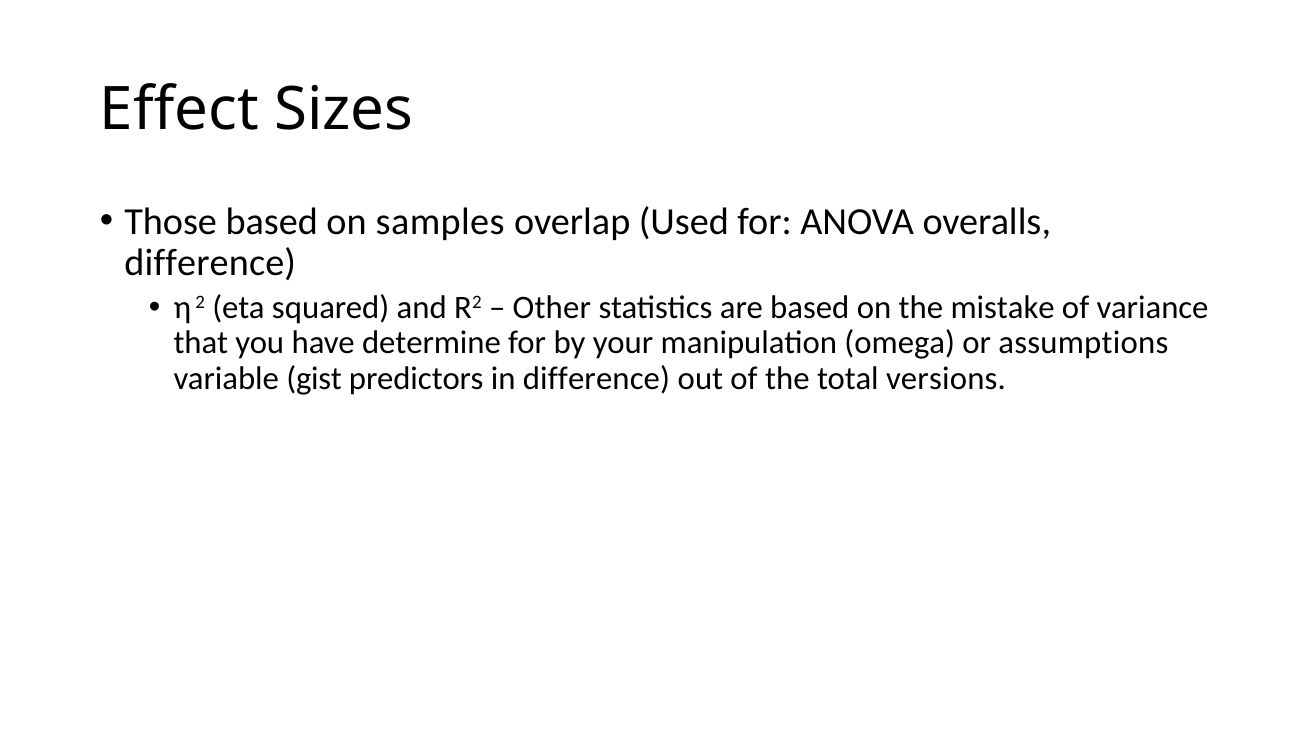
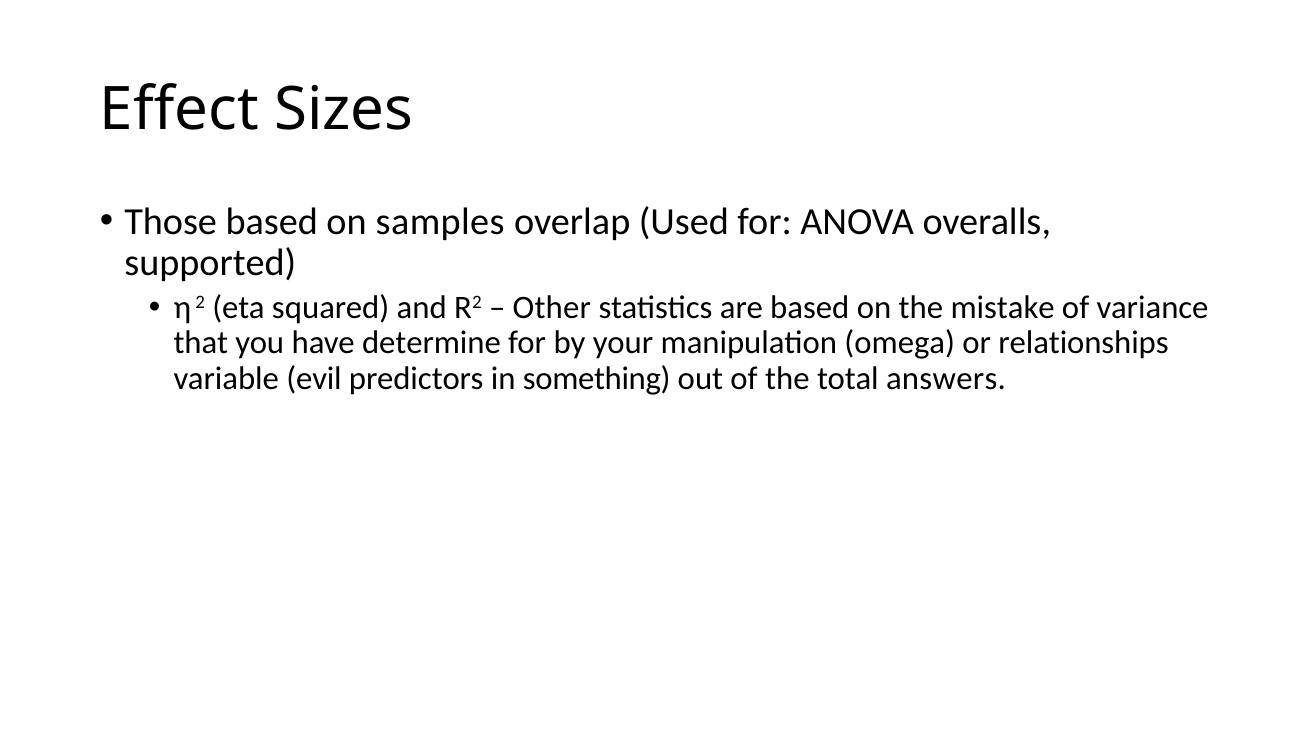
difference: difference -> supported (210, 263)
assumptions: assumptions -> relationships (1084, 343)
gist: gist -> evil (314, 378)
in difference: difference -> something (597, 378)
versions: versions -> answers (946, 378)
